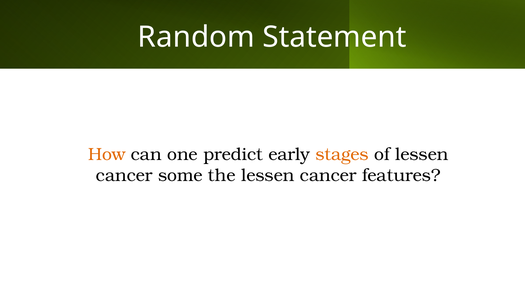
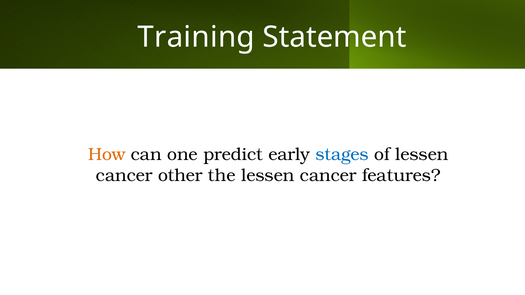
Random: Random -> Training (196, 37)
stages colour: orange -> blue (342, 155)
some: some -> other (180, 176)
